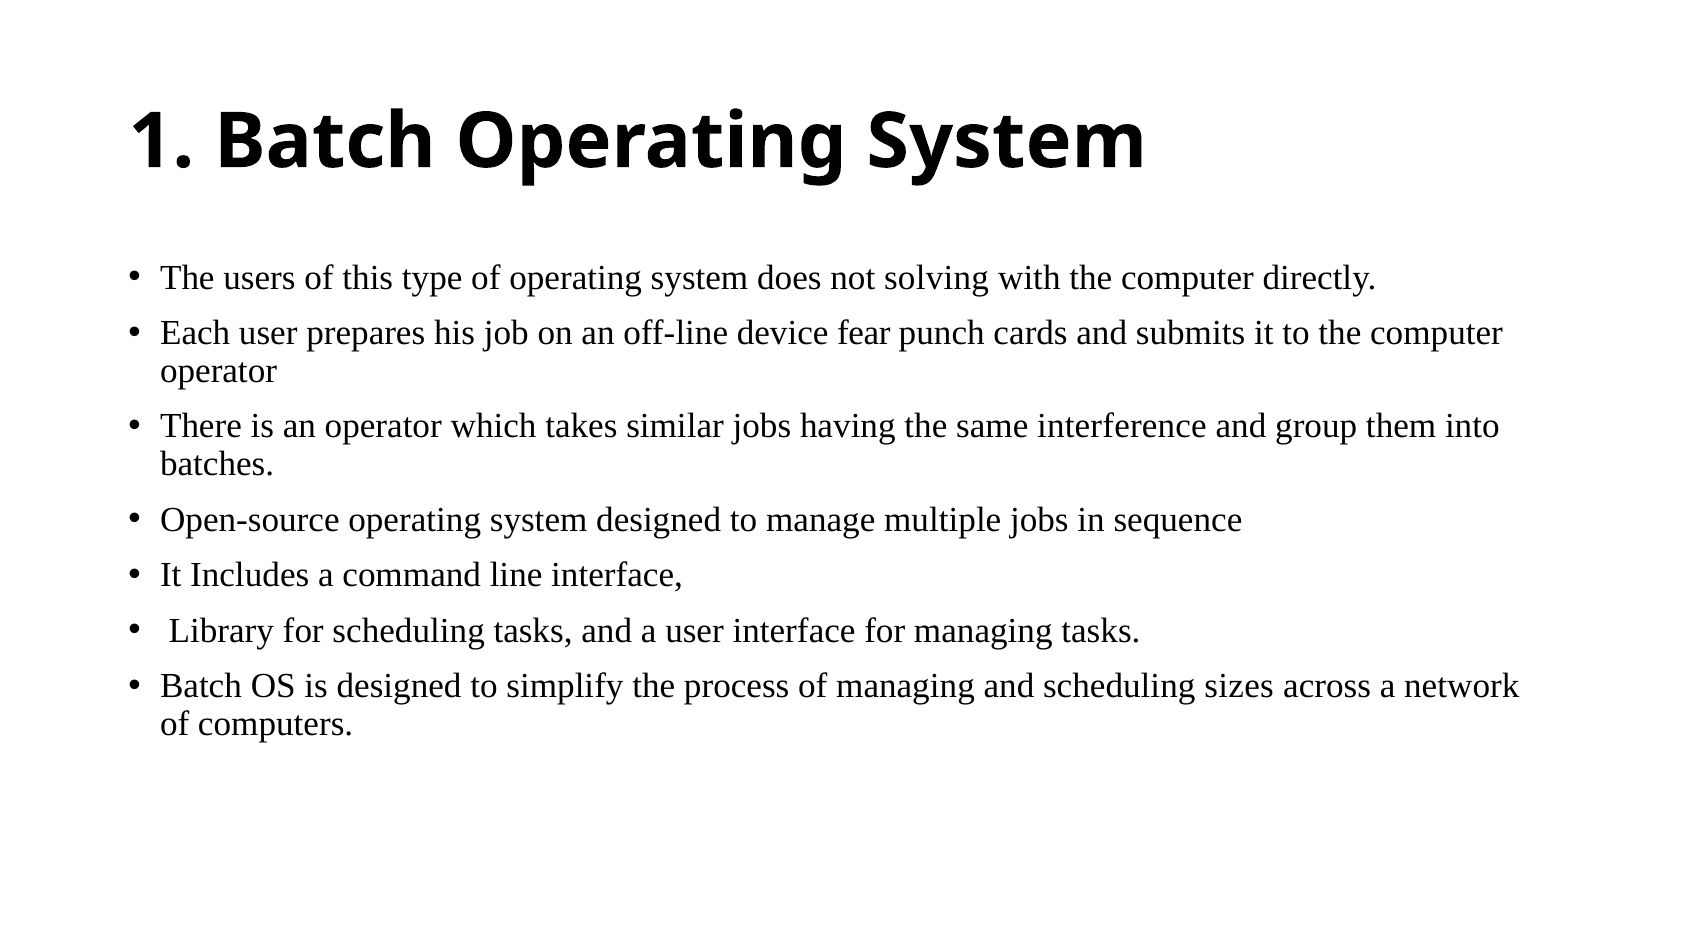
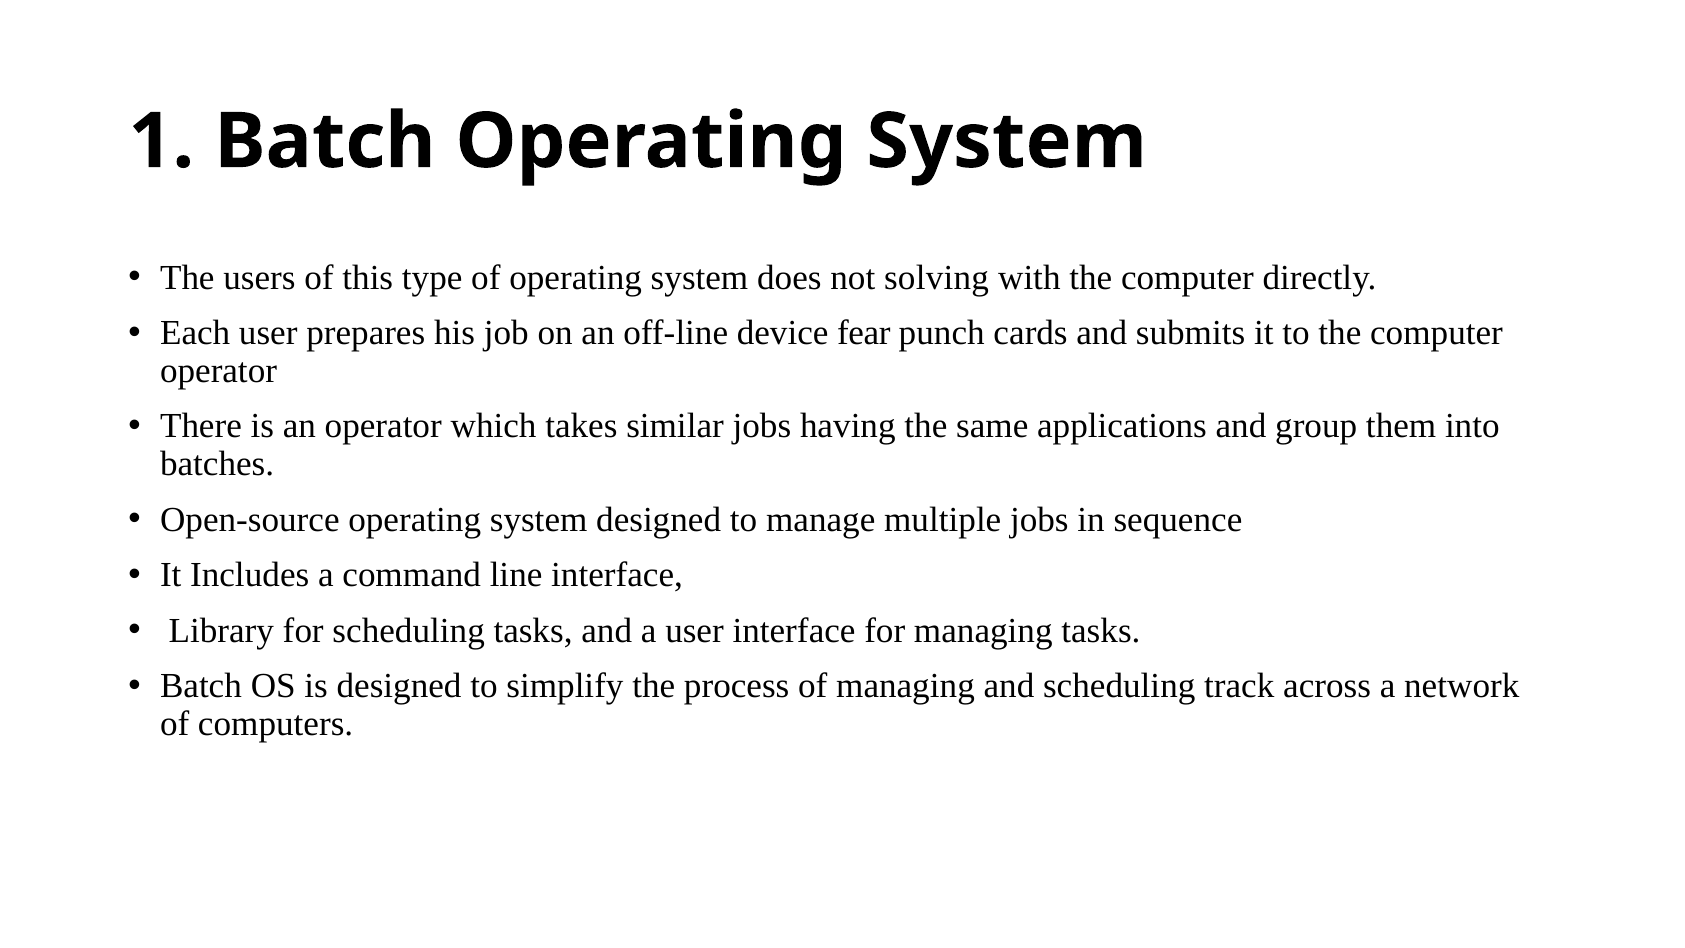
interference: interference -> applications (1122, 426)
sizes: sizes -> track (1239, 686)
